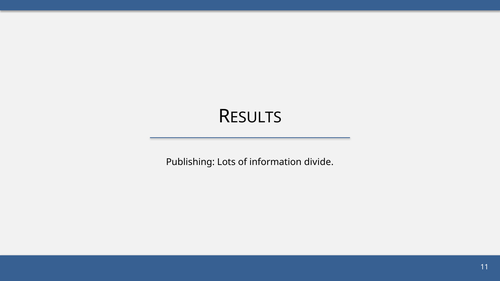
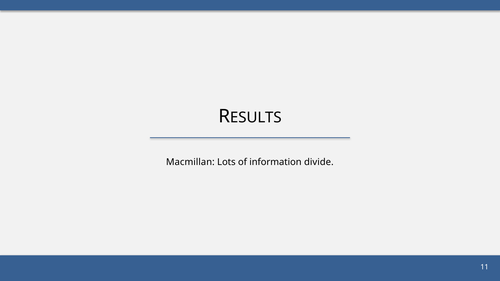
Publishing: Publishing -> Macmillan (190, 162)
